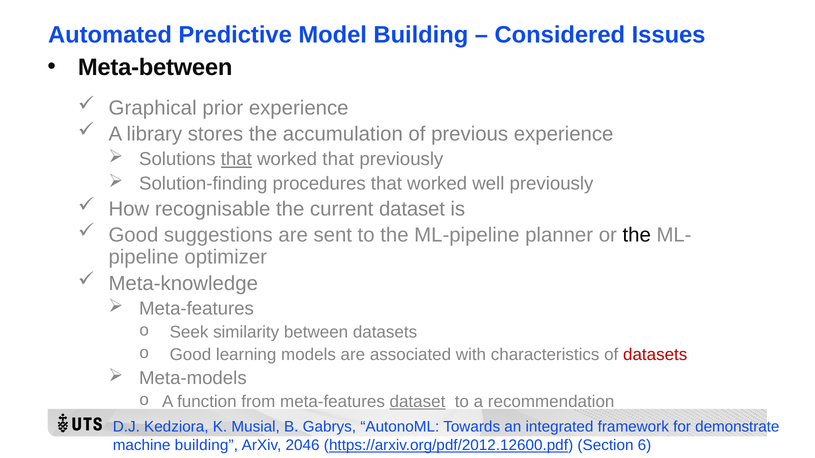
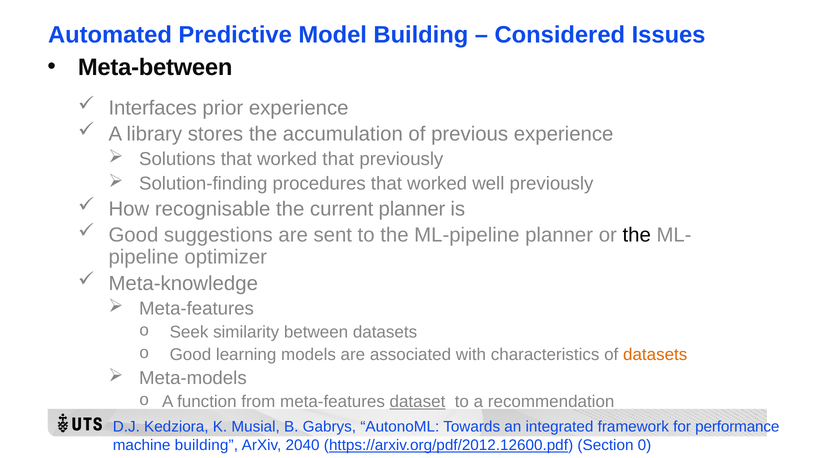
Graphical: Graphical -> Interfaces (153, 108)
that underline: present -> none (236, 159)
current dataset: dataset -> planner (412, 209)
datasets colour: red -> orange (655, 355)
demonstrate: demonstrate -> performance (737, 427)
2046: 2046 -> 2040 (303, 446)
6: 6 -> 0 (645, 446)
